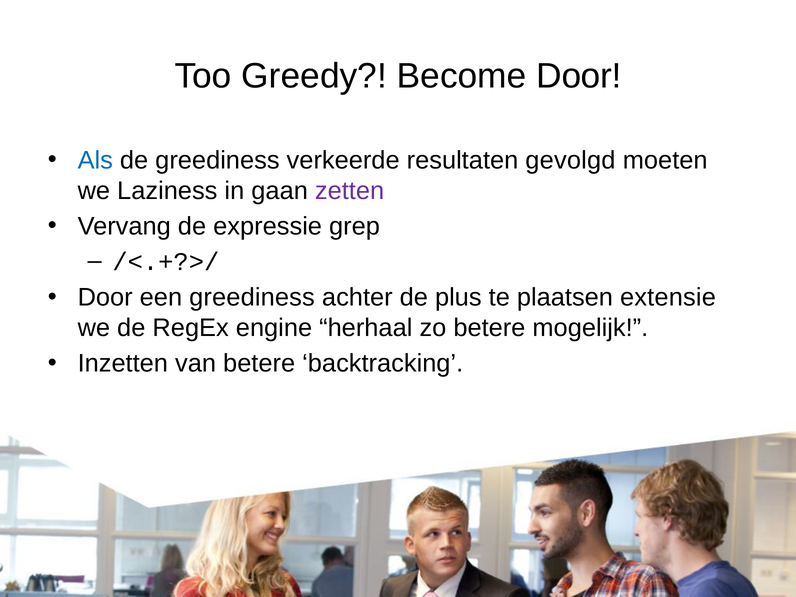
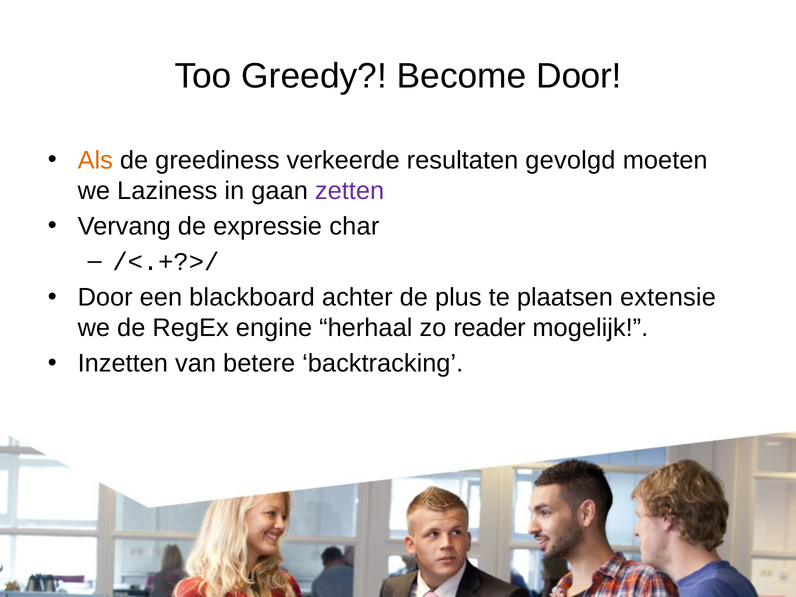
Als colour: blue -> orange (95, 160)
grep: grep -> char (354, 226)
een greediness: greediness -> blackboard (252, 298)
zo betere: betere -> reader (490, 328)
